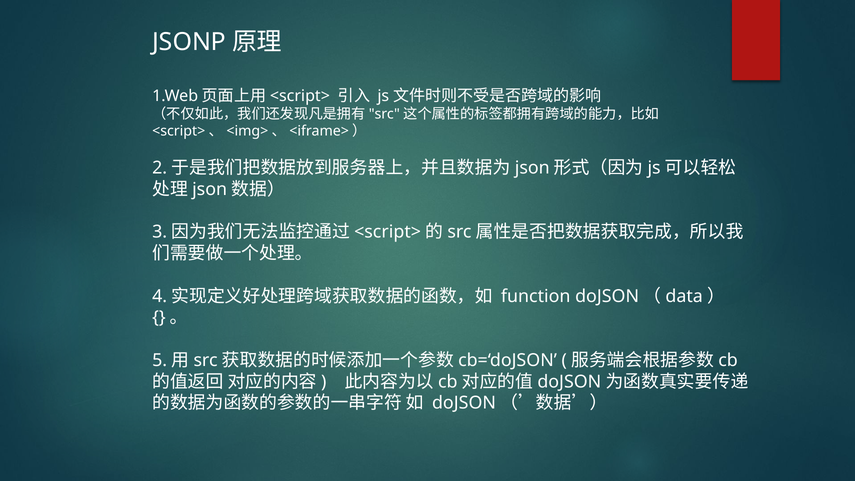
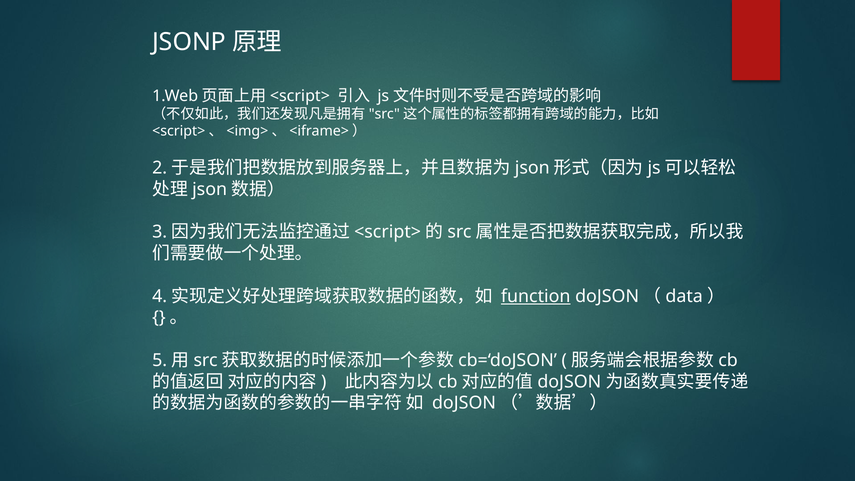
function underline: none -> present (536, 296)
